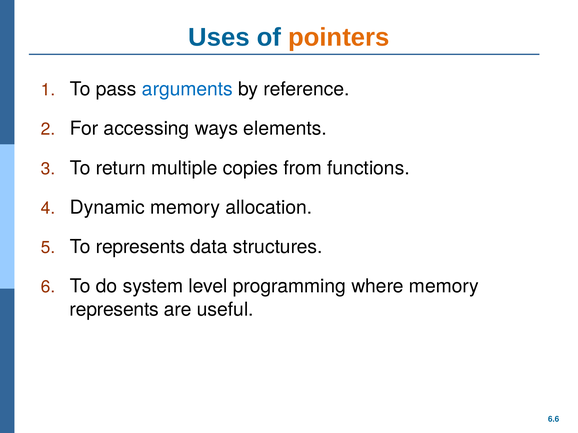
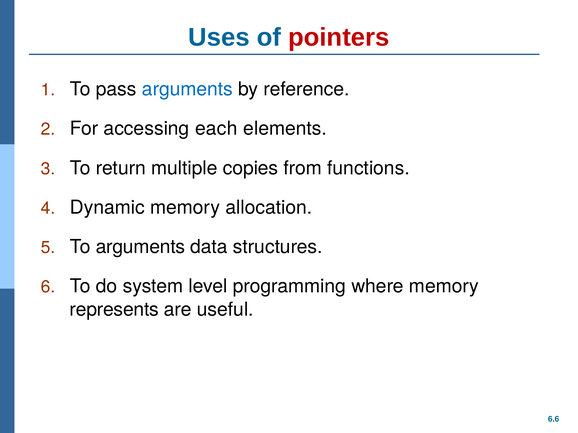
pointers colour: orange -> red (339, 37)
ways: ways -> each (216, 129)
To represents: represents -> arguments (140, 247)
